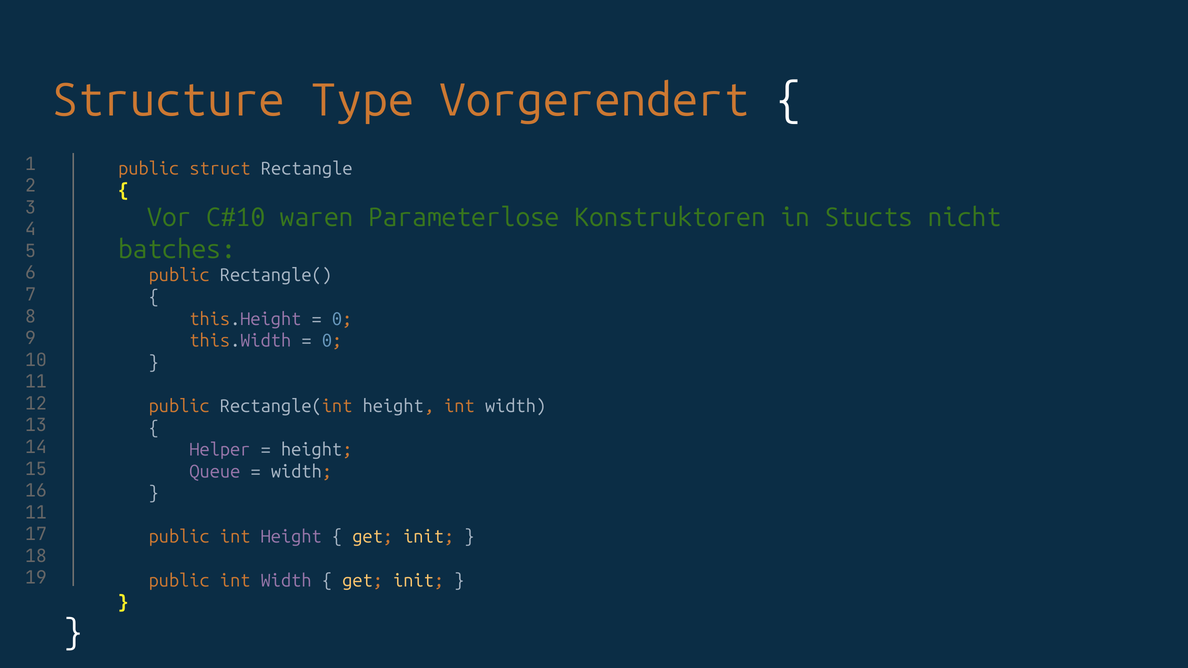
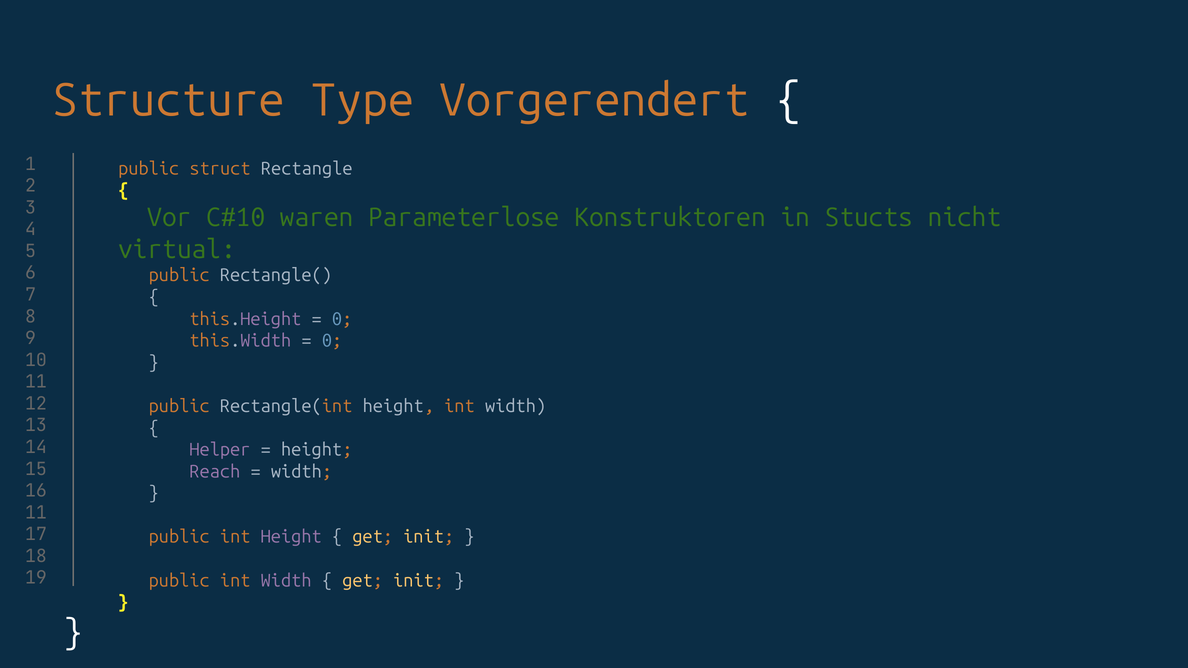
batches: batches -> virtual (177, 249)
Queue: Queue -> Reach (215, 472)
